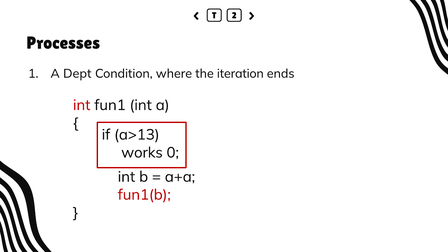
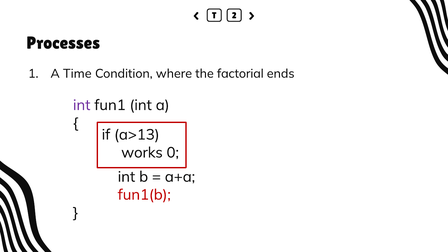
Dept: Dept -> Time (77, 74)
iteration: iteration -> factorial (240, 74)
int colour: red -> purple (82, 105)
